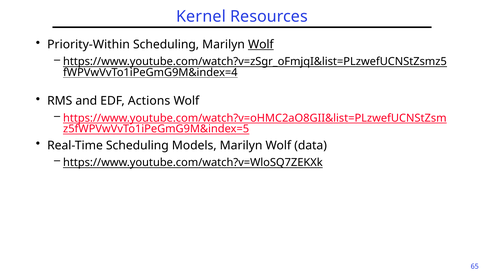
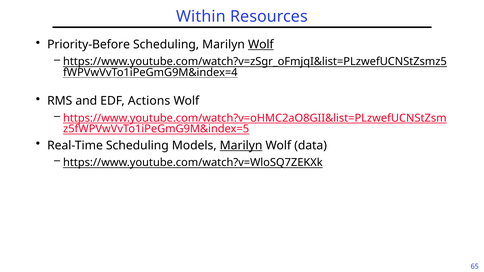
Kernel: Kernel -> Within (201, 17)
Priority-Within: Priority-Within -> Priority-Before (89, 45)
Marilyn underline: none -> present (241, 146)
